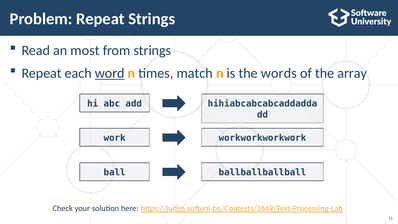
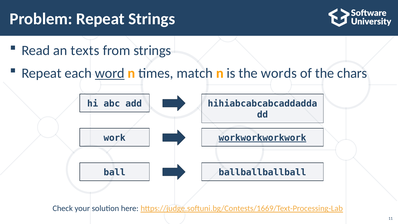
most: most -> texts (85, 51)
array: array -> chars (352, 73)
workworkworkwork underline: none -> present (262, 138)
